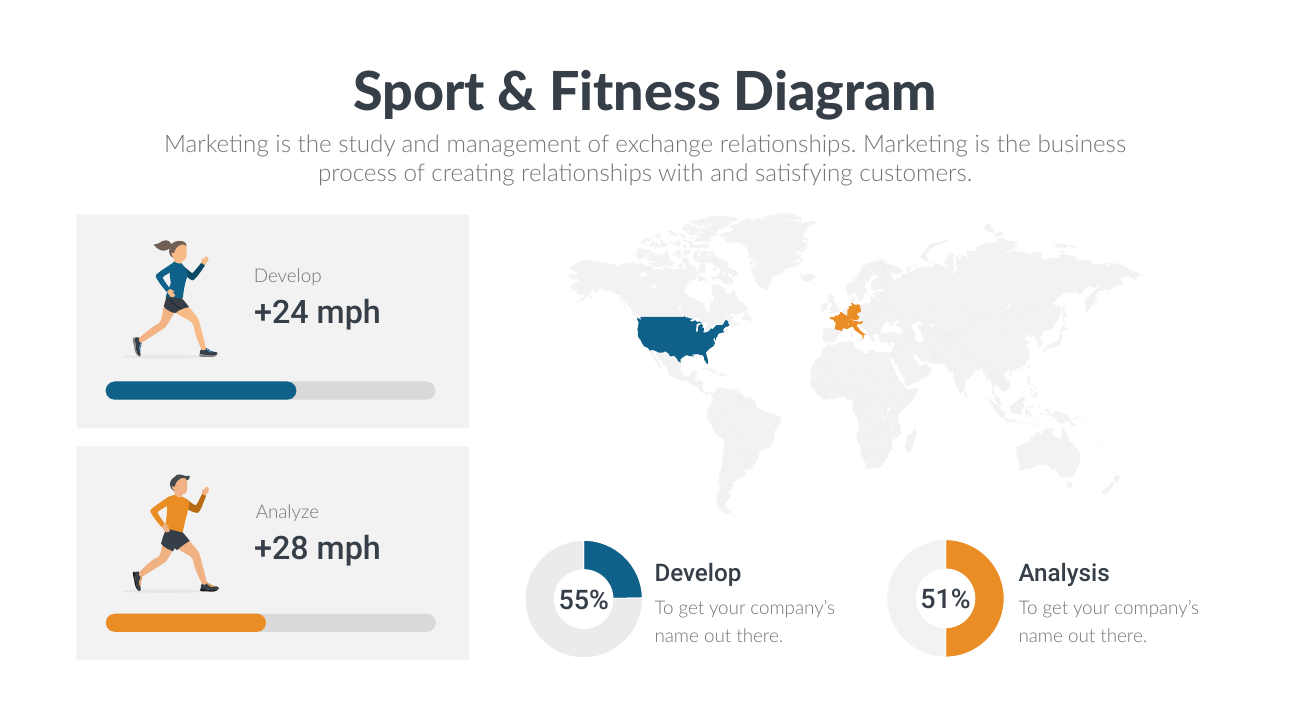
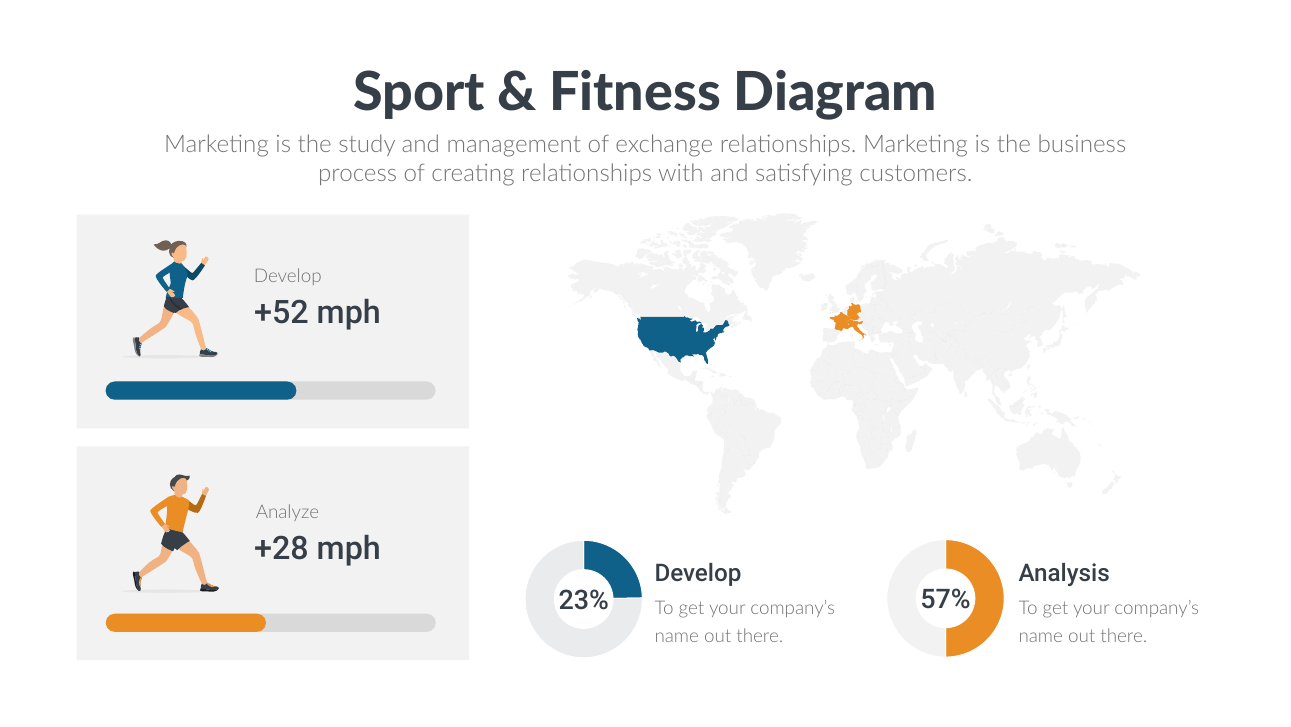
+24: +24 -> +52 (281, 312)
51%: 51% -> 57% (946, 600)
55%: 55% -> 23% (584, 600)
